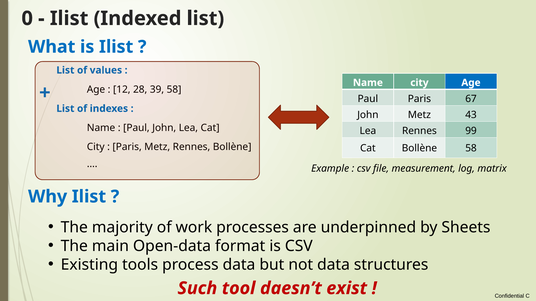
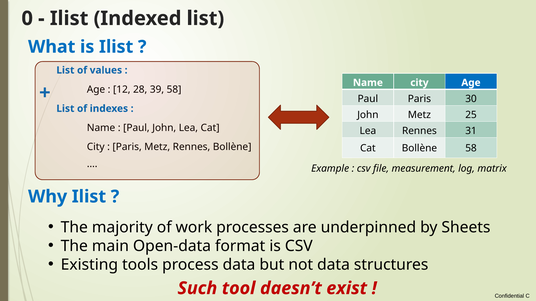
67: 67 -> 30 (471, 99)
43: 43 -> 25 (471, 115)
99: 99 -> 31 (471, 131)
